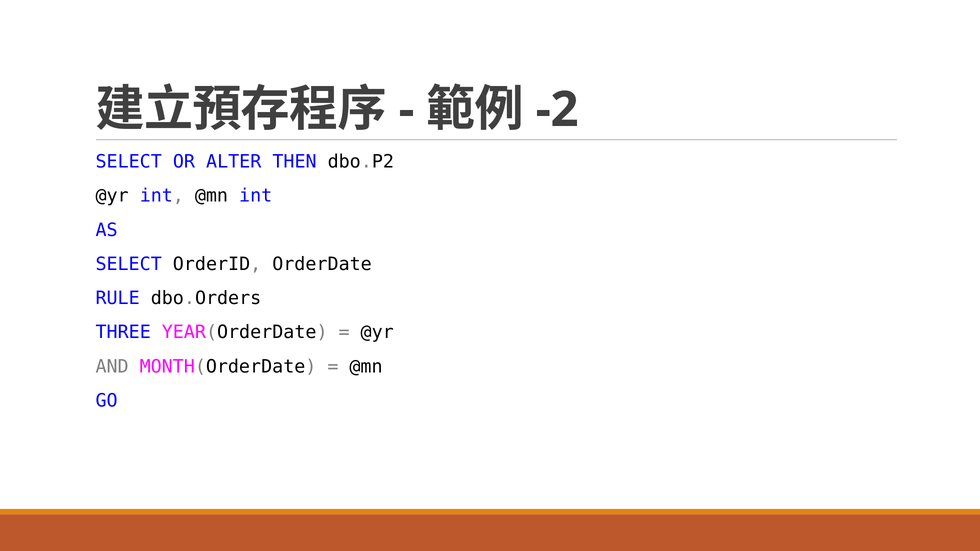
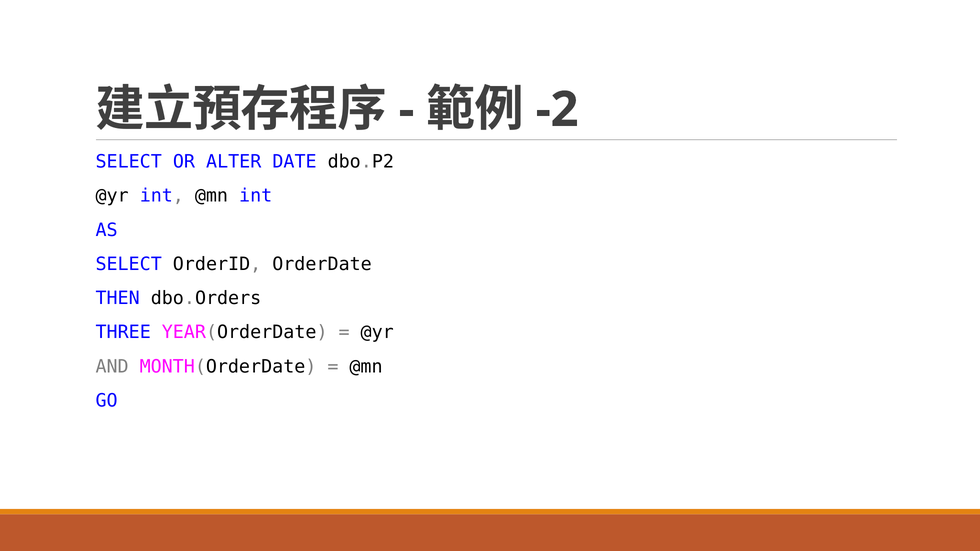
THEN: THEN -> DATE (295, 162)
RULE: RULE -> THEN (118, 298)
